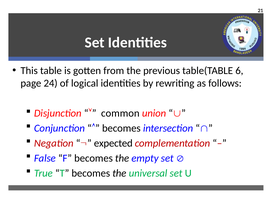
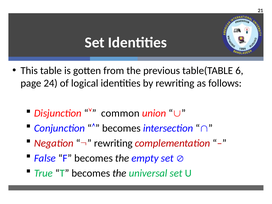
expected: expected -> rewriting (113, 143)
